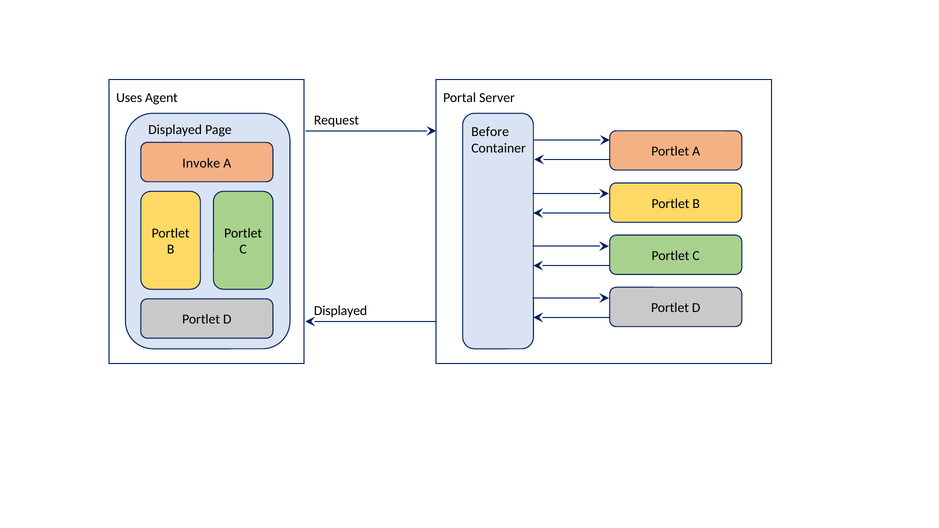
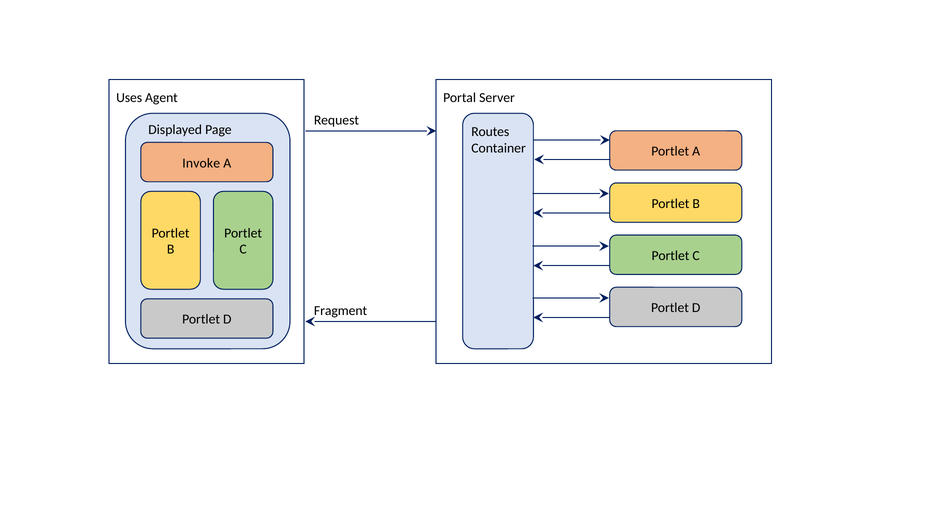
Before: Before -> Routes (490, 132)
Displayed: Displayed -> Fragment (341, 311)
